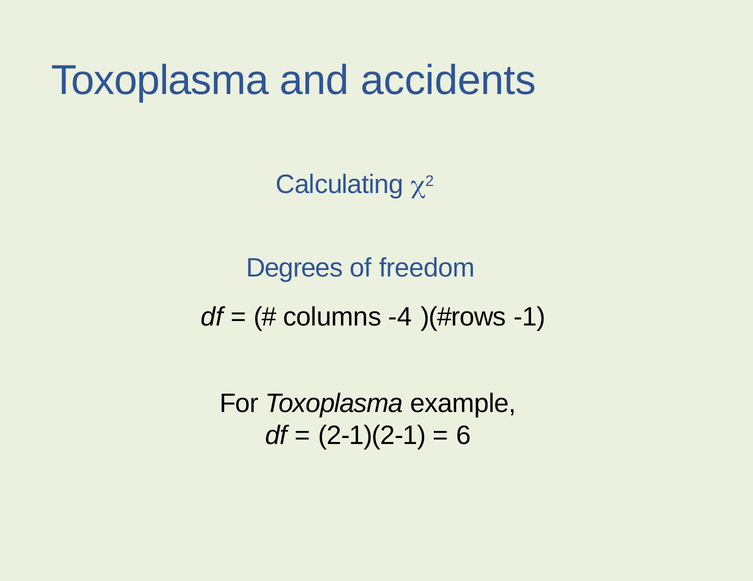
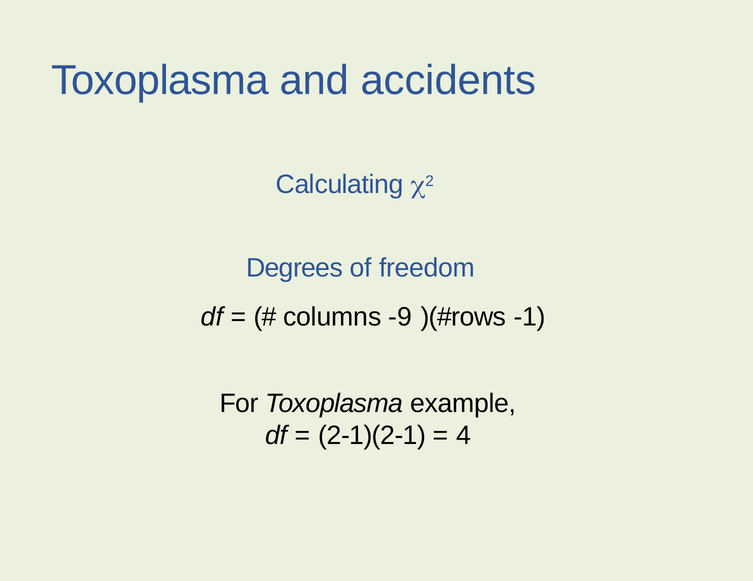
-4: -4 -> -9 (400, 318)
6: 6 -> 4 (463, 436)
